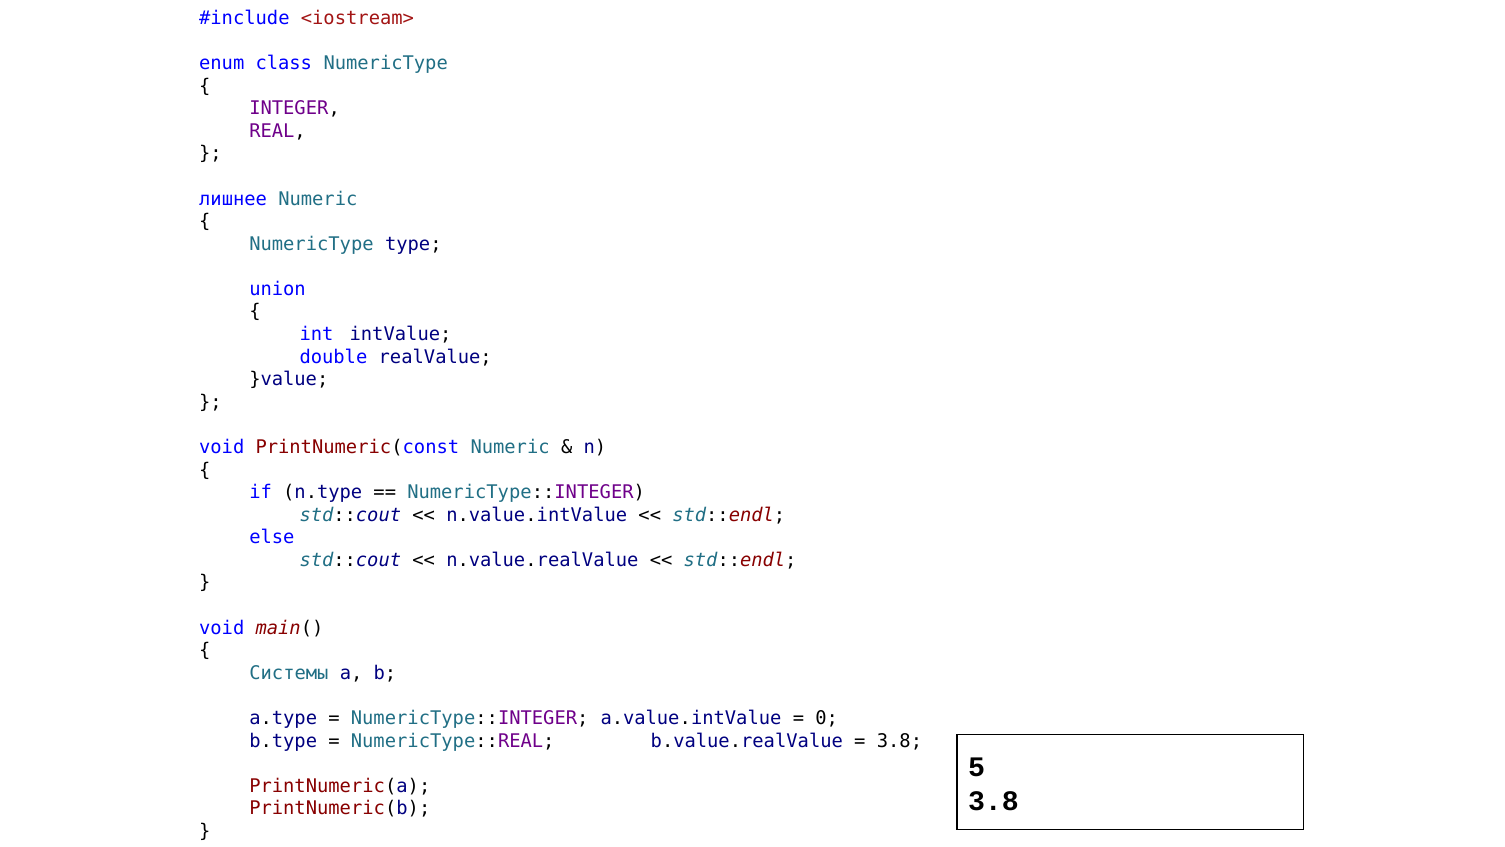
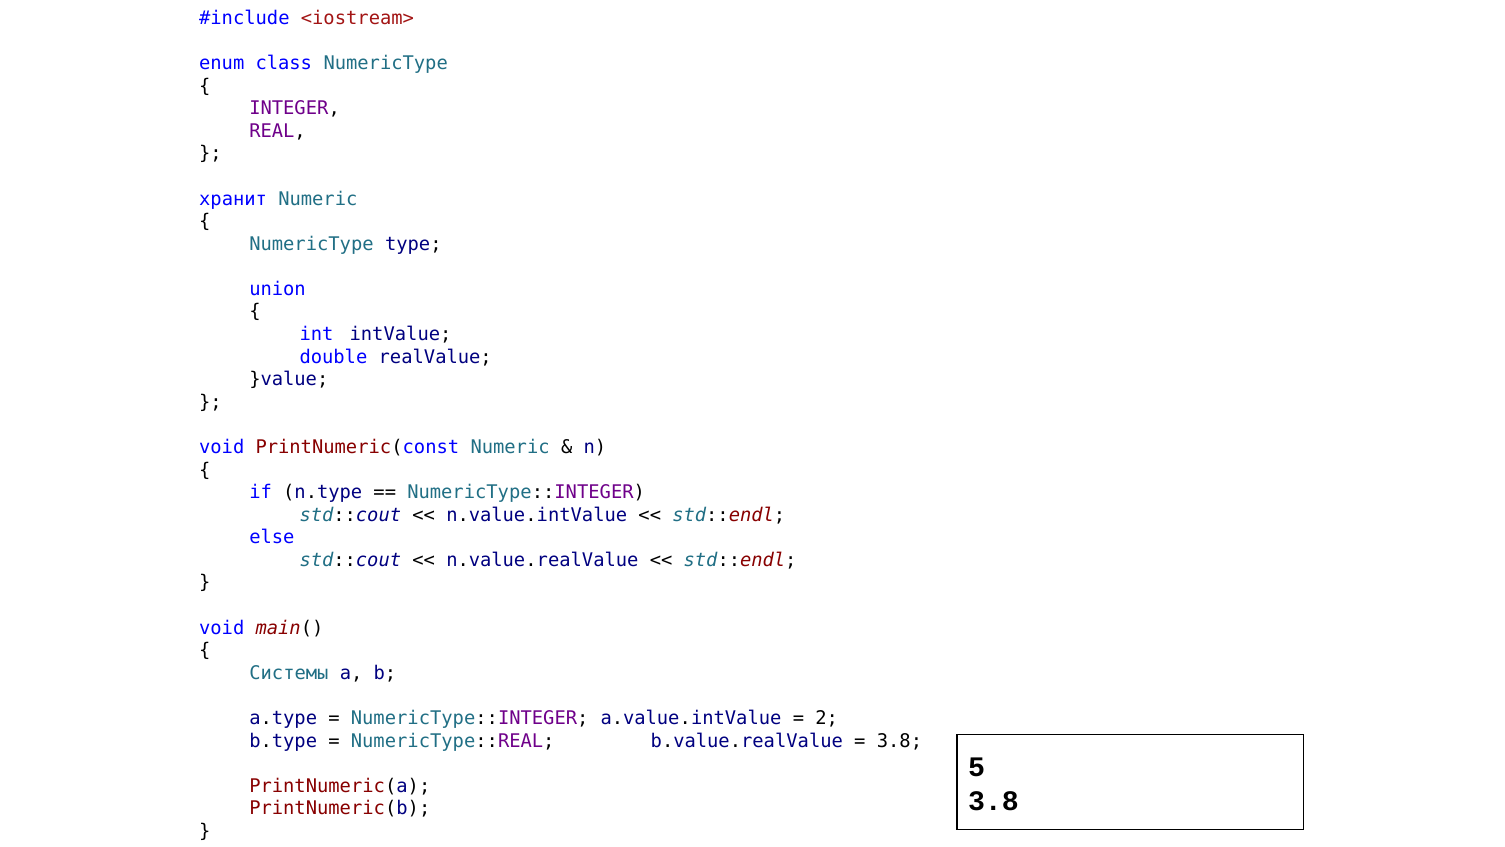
лишнее: лишнее -> хранит (233, 199)
0: 0 -> 2 (827, 718)
